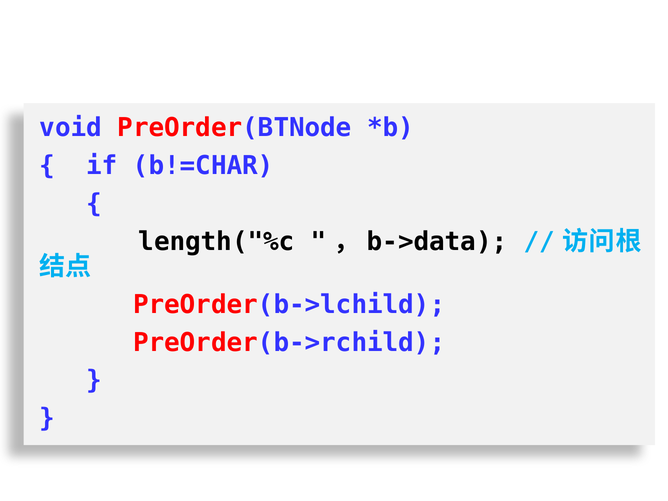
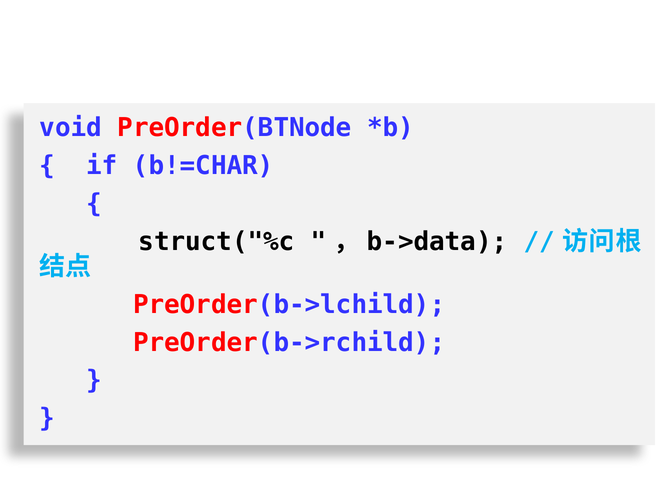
length("%c: length("%c -> struct("%c (216, 242)
